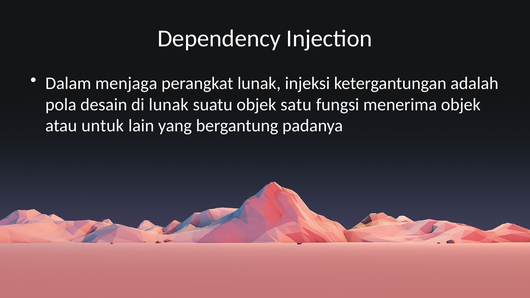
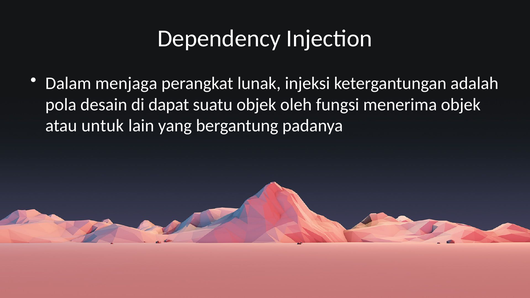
di lunak: lunak -> dapat (169, 105)
satu: satu -> oleh (296, 105)
